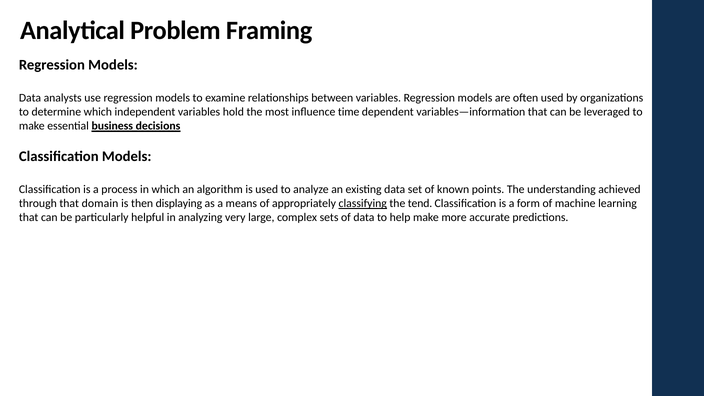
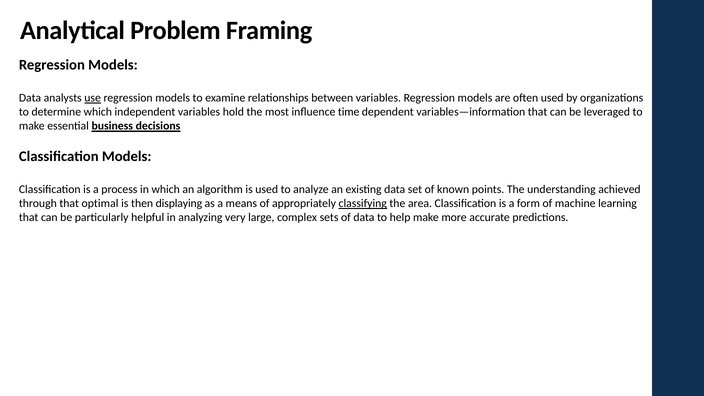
use underline: none -> present (93, 98)
domain: domain -> optimal (100, 204)
tend: tend -> area (420, 204)
